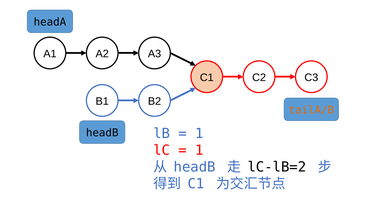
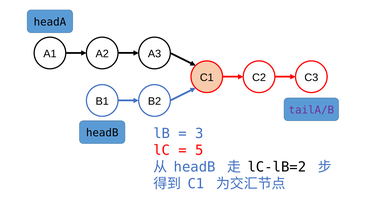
tailA/B colour: orange -> purple (311, 110)
1: 1 -> 3 (199, 133)
1: 1 -> 5 (199, 150)
